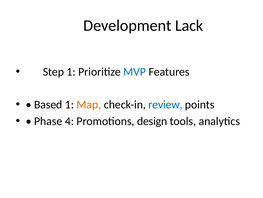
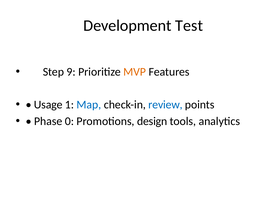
Lack: Lack -> Test (189, 25)
1: 1 -> 9 (71, 72)
MVP colour: blue -> orange (135, 72)
Based: Based -> Usage (48, 104)
Map colour: orange -> blue (89, 104)
4: 4 -> 0 (69, 121)
